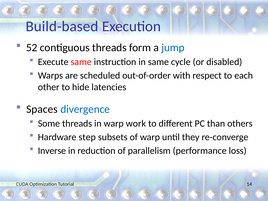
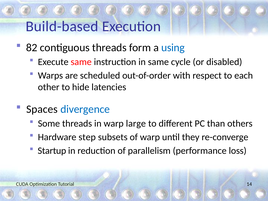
52: 52 -> 82 (32, 48)
jump: jump -> using (173, 48)
work: work -> large (136, 124)
Inverse: Inverse -> Startup (52, 151)
